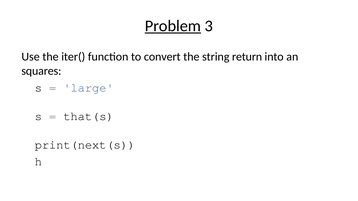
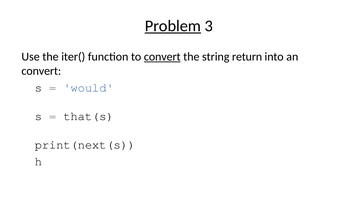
convert underline: none -> present (162, 57)
squares: squares -> convert (41, 71)
large: large -> would (89, 88)
